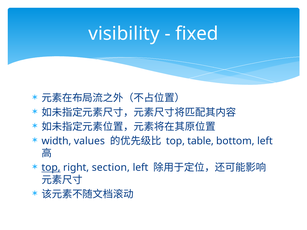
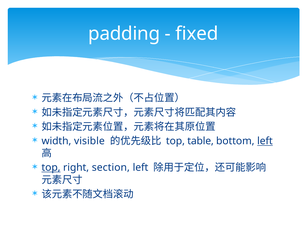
visibility: visibility -> padding (124, 34)
values: values -> visible (89, 141)
left underline: none -> present (265, 141)
